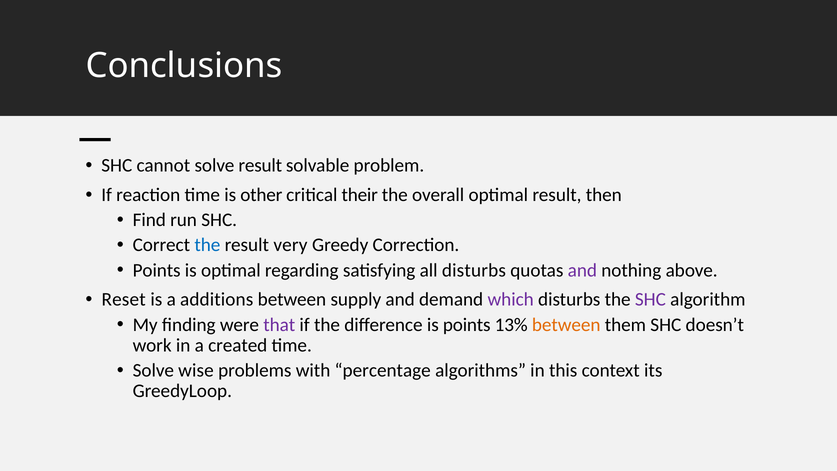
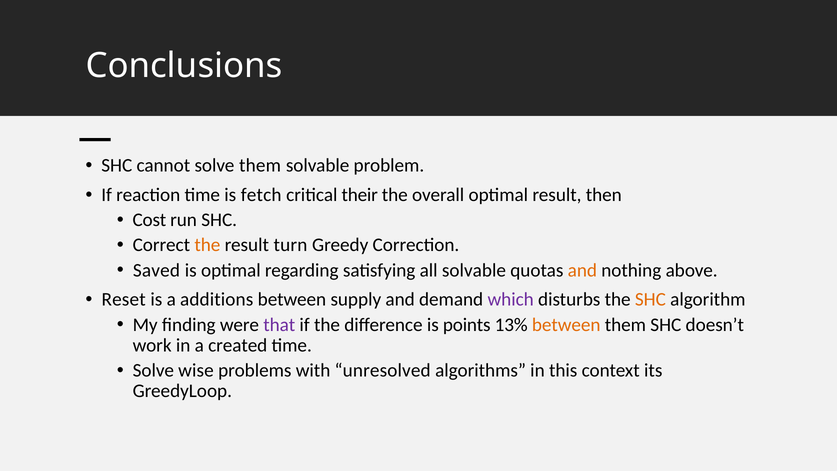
solve result: result -> them (260, 166)
other: other -> fetch (261, 195)
Find: Find -> Cost (149, 220)
the colour: blue -> orange (207, 245)
very: very -> turn (290, 245)
Points: Points -> Saved (157, 270)
all disturbs: disturbs -> solvable (474, 270)
and colour: purple -> orange (582, 270)
SHC colour: purple -> orange (650, 300)
percentage: percentage -> unresolved (383, 370)
